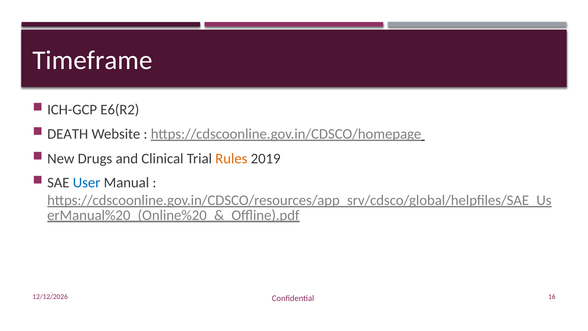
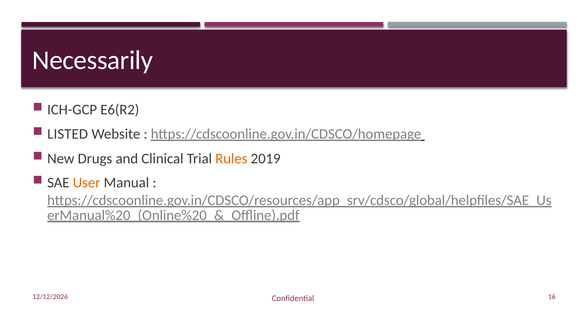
Timeframe: Timeframe -> Necessarily (93, 60)
DEATH: DEATH -> LISTED (68, 134)
User colour: blue -> orange (87, 183)
